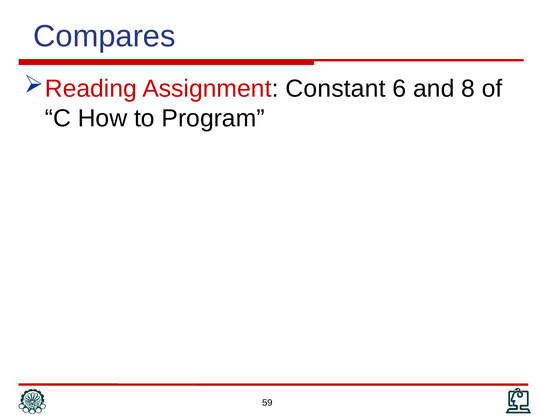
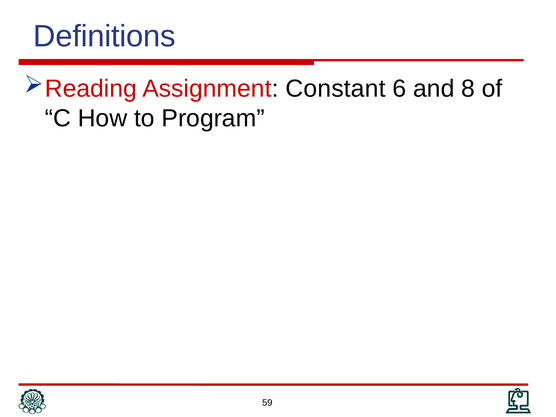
Compares: Compares -> Definitions (105, 36)
